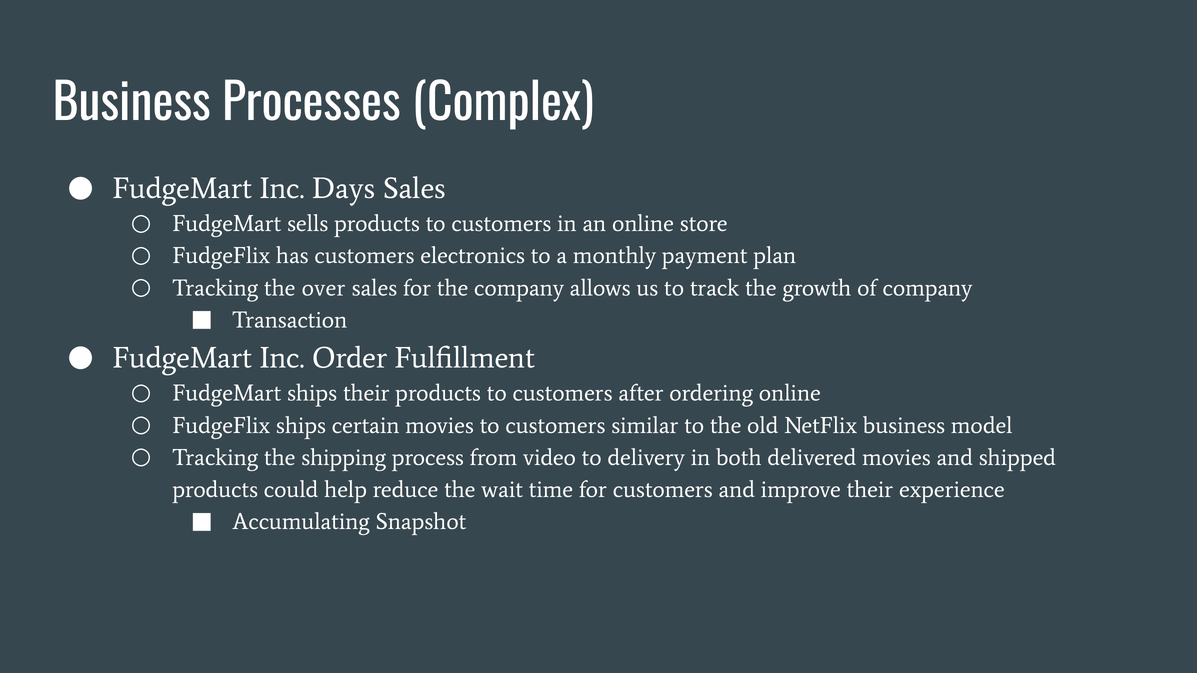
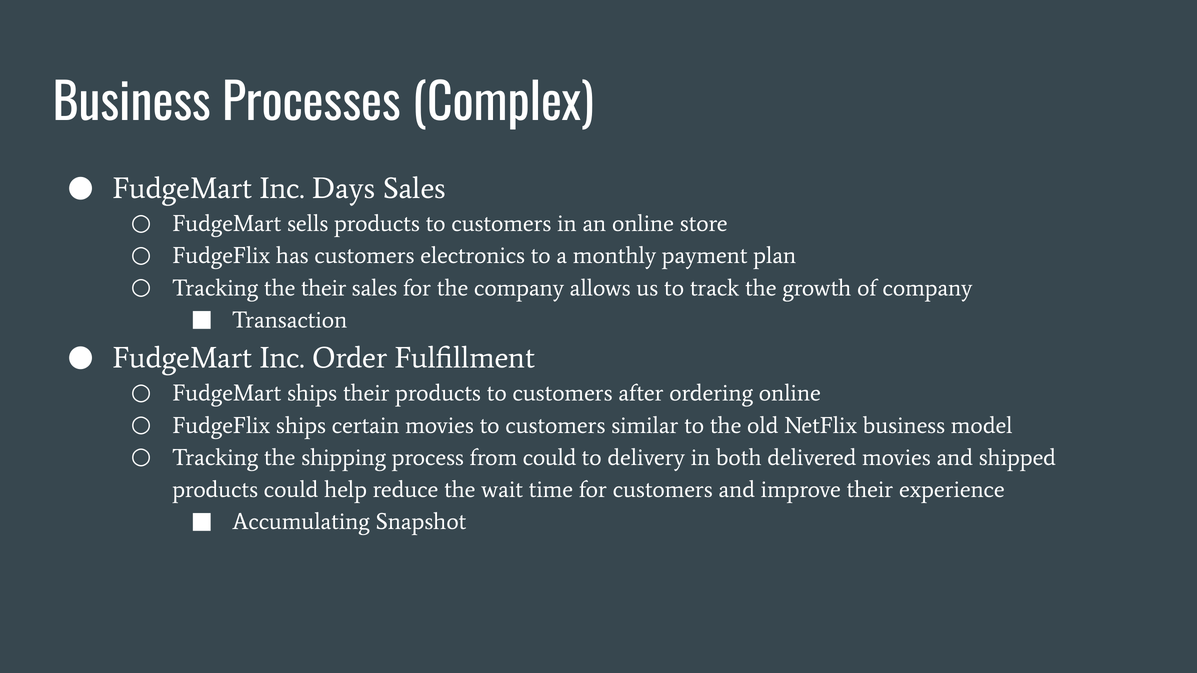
the over: over -> their (324, 288)
from video: video -> could (550, 458)
